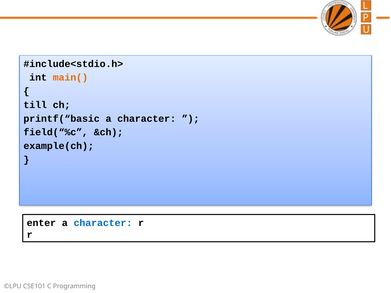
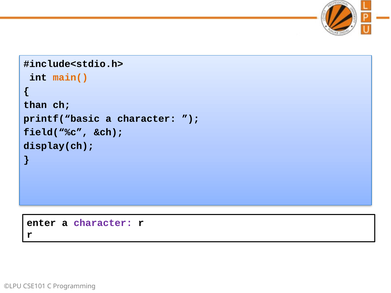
till: till -> than (35, 105)
example(ch: example(ch -> display(ch (59, 146)
character colour: blue -> purple (103, 223)
